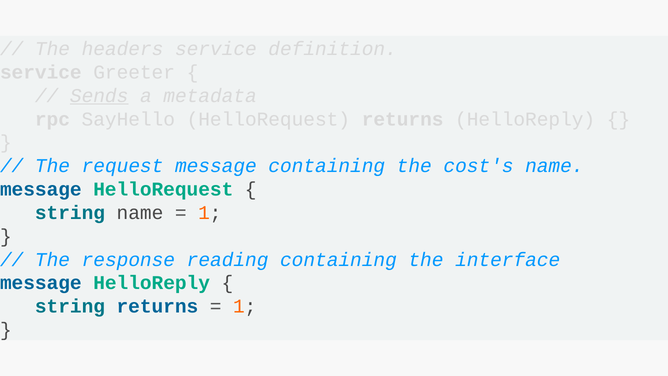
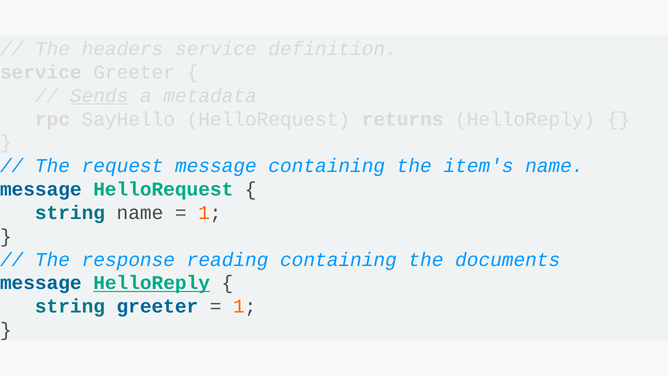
cost's: cost's -> item's (479, 166)
interface: interface -> documents (508, 259)
HelloReply underline: none -> present (152, 283)
string returns: returns -> greeter (157, 306)
